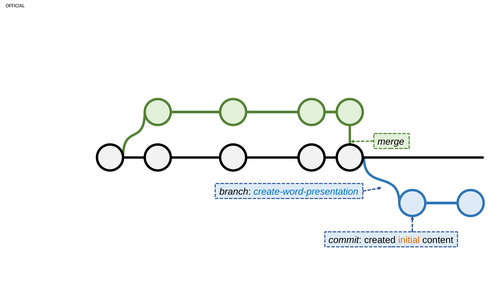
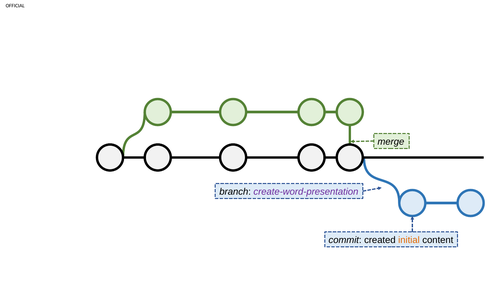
create-word-presentation colour: blue -> purple (306, 192)
